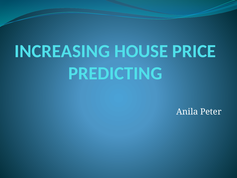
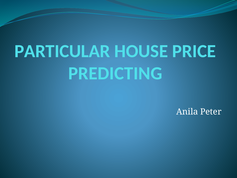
INCREASING: INCREASING -> PARTICULAR (62, 51)
